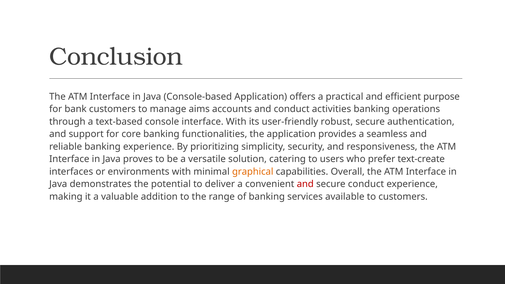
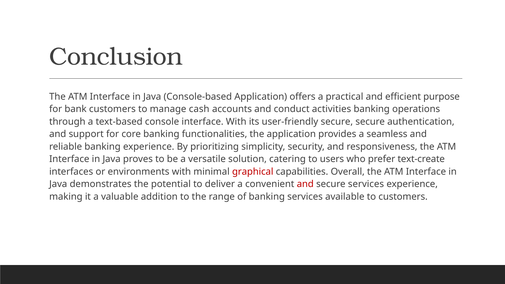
aims: aims -> cash (199, 109)
user-friendly robust: robust -> secure (337, 122)
graphical colour: orange -> red (253, 172)
secure conduct: conduct -> services (366, 184)
